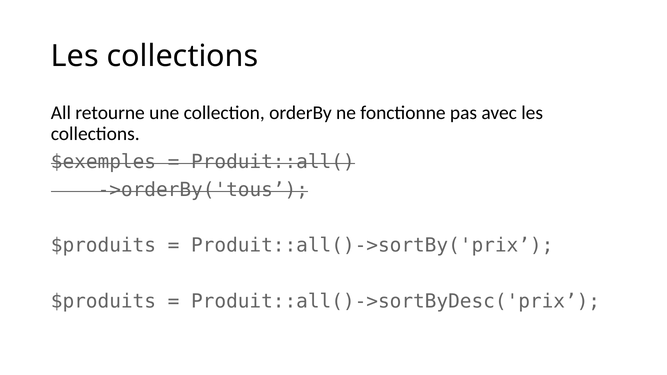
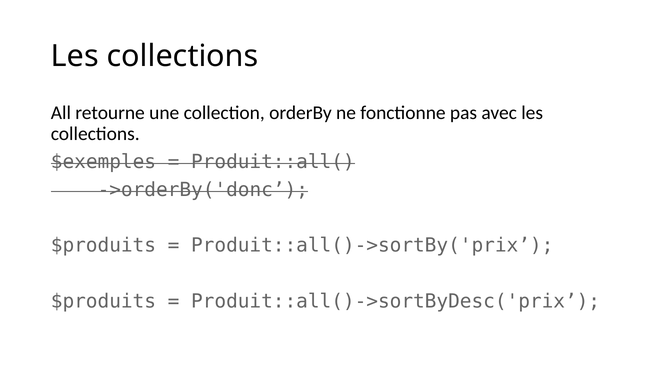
->orderBy('tous: ->orderBy('tous -> ->orderBy('donc (203, 190)
